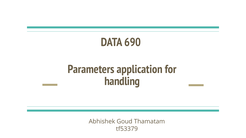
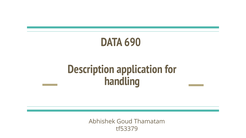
Parameters: Parameters -> Description (91, 69)
